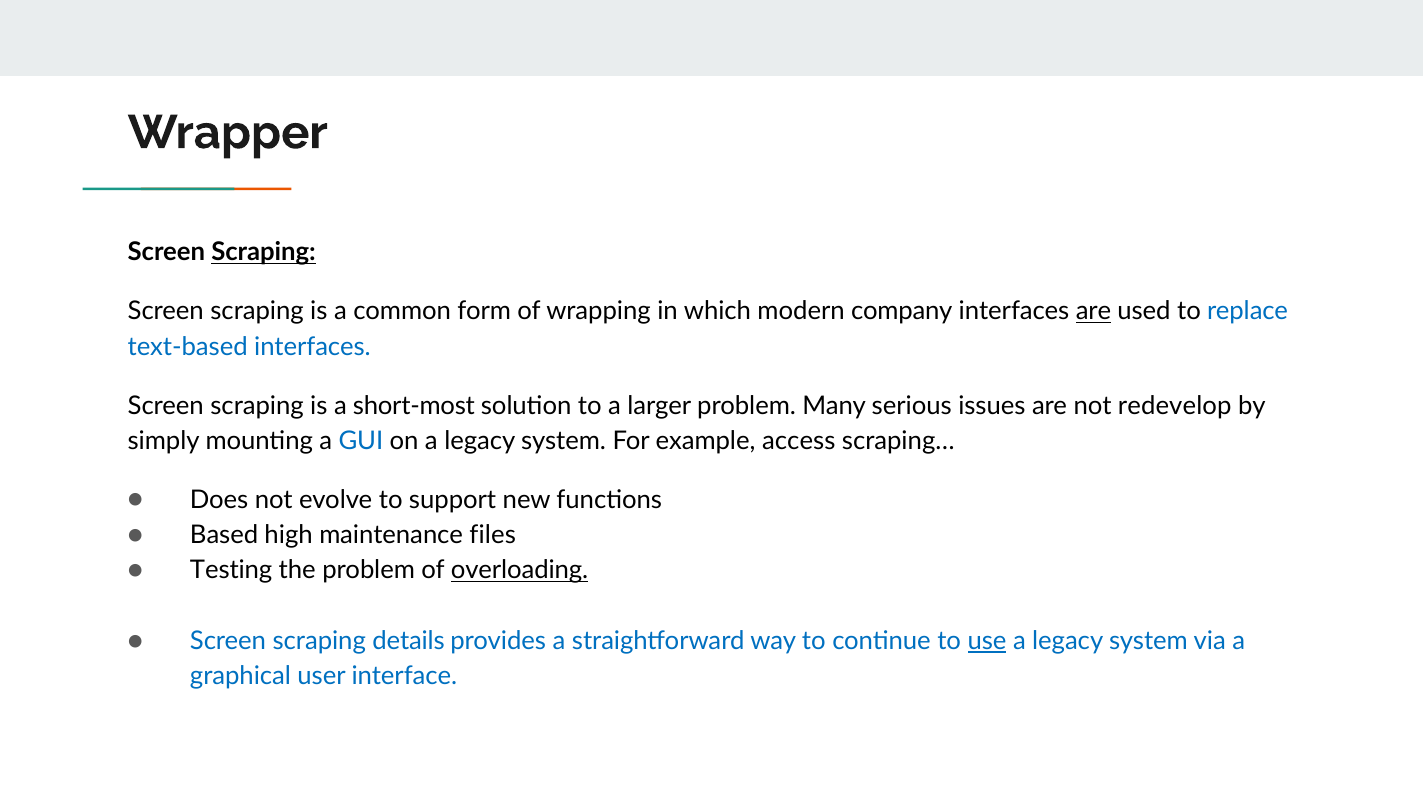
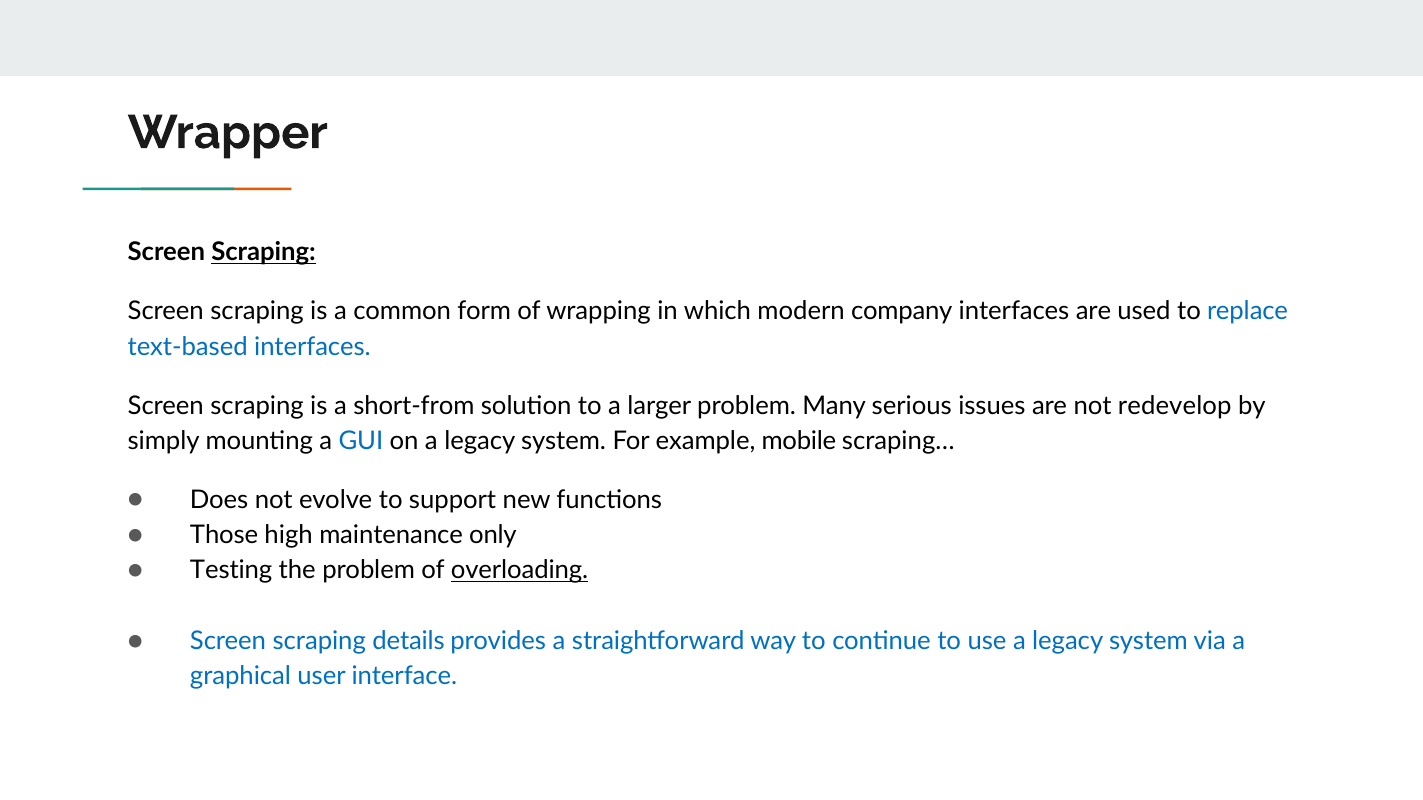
are underline: present -> none (1093, 312)
short-most: short-most -> short-from (414, 406)
access: access -> mobile (799, 441)
Based: Based -> Those (224, 535)
files: files -> only (493, 535)
use underline: present -> none (987, 641)
